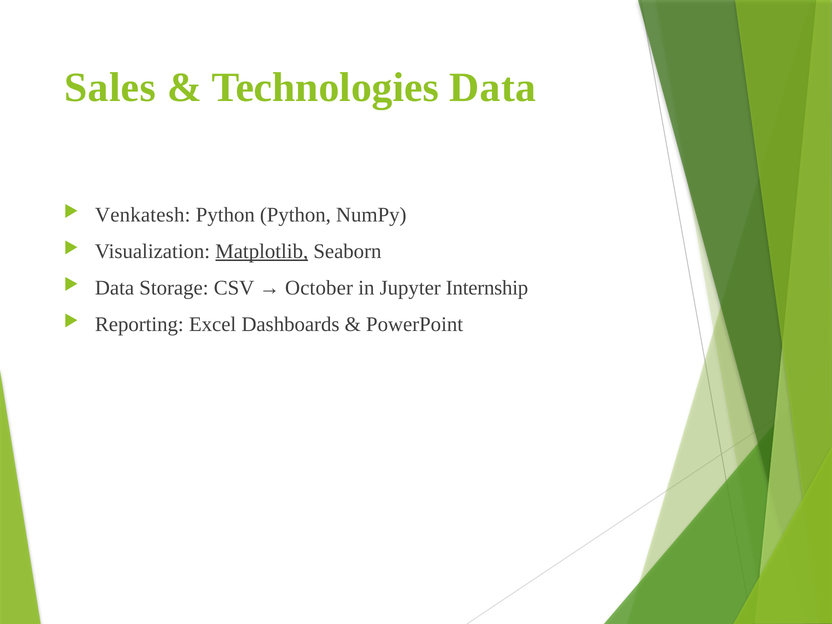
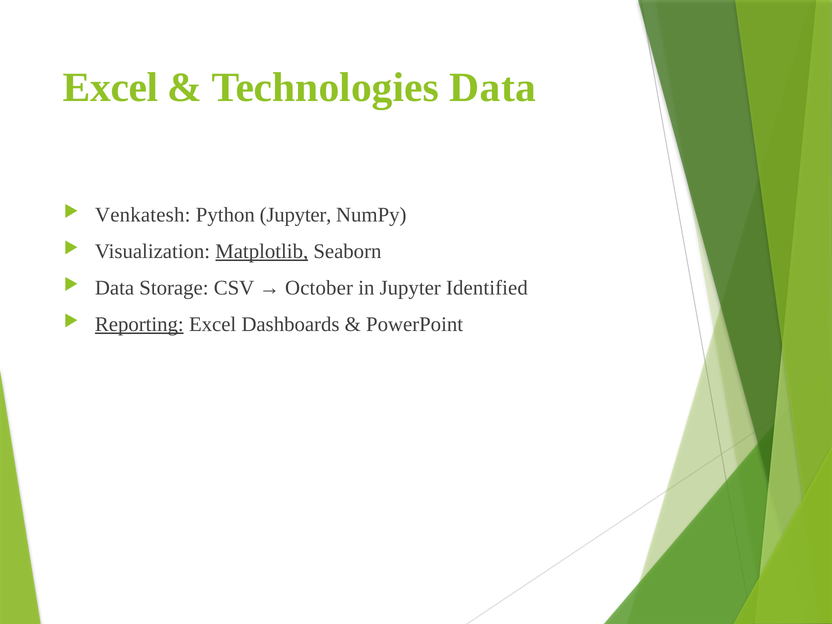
Sales: Sales -> Excel (111, 87)
Python Python: Python -> Jupyter (296, 215)
Internship: Internship -> Identified (487, 288)
Reporting underline: none -> present (139, 324)
